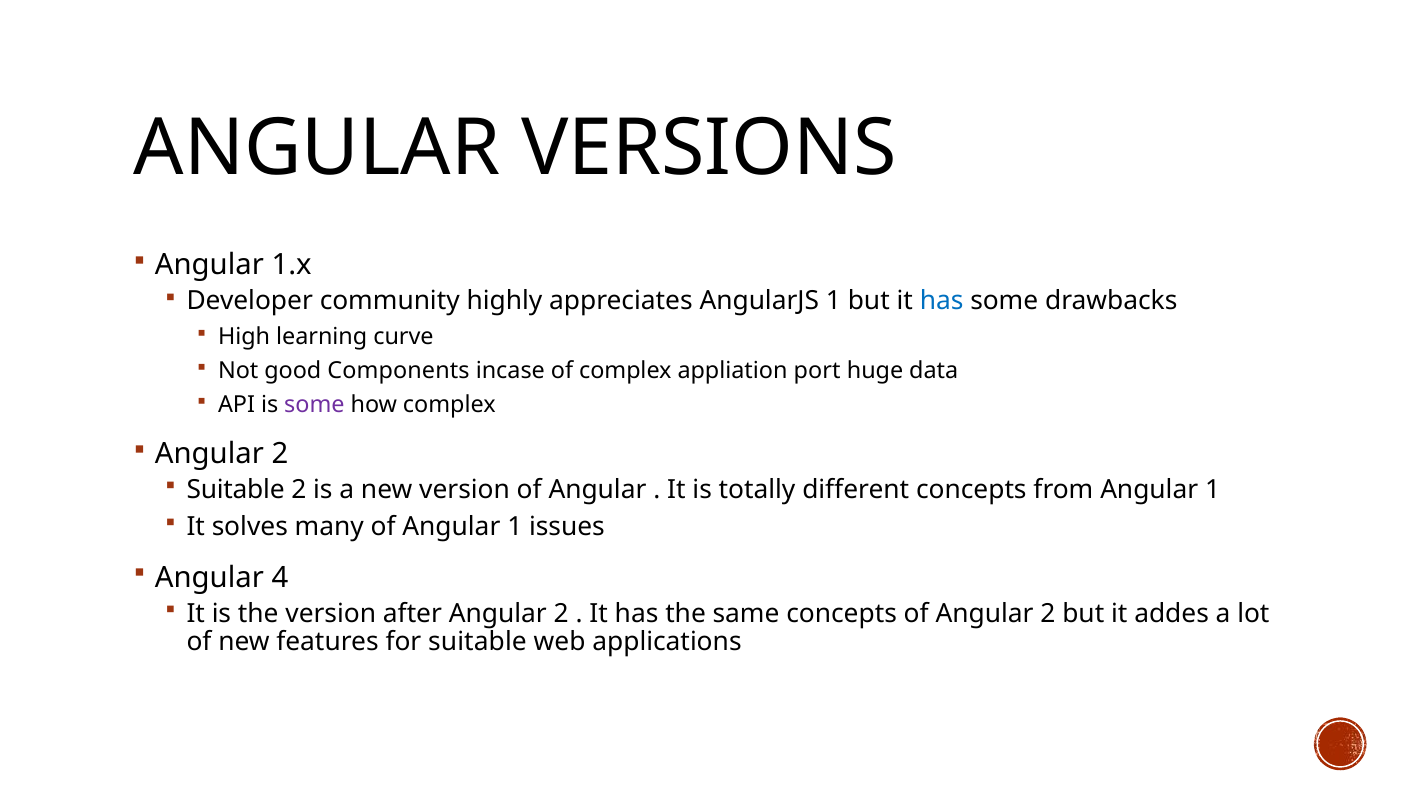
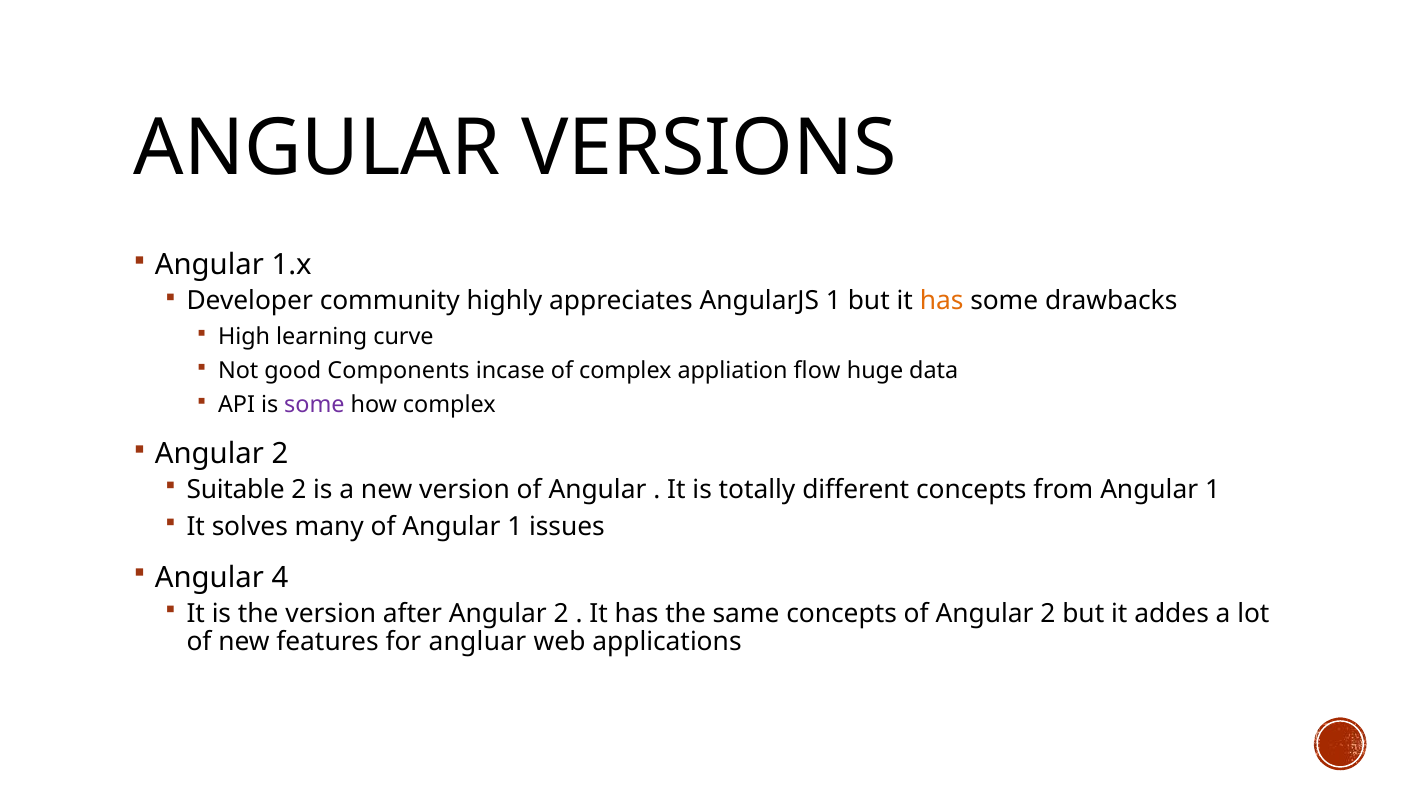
has colour: blue -> orange (942, 301)
port: port -> flow (817, 371)
for suitable: suitable -> angluar (477, 642)
